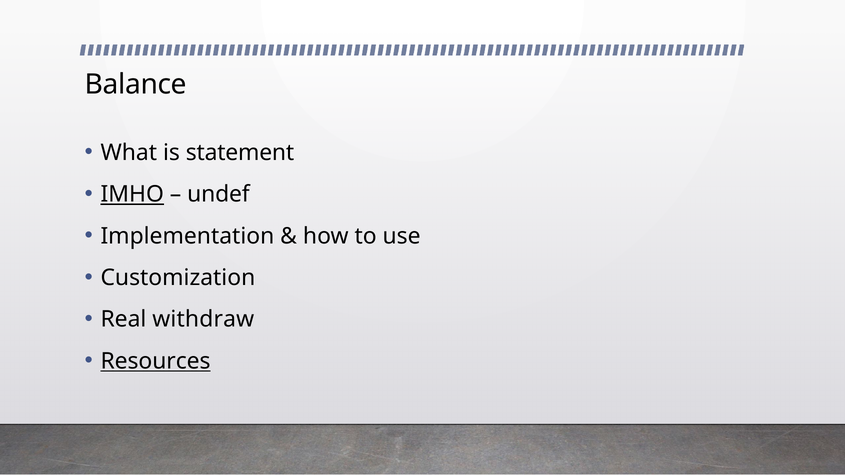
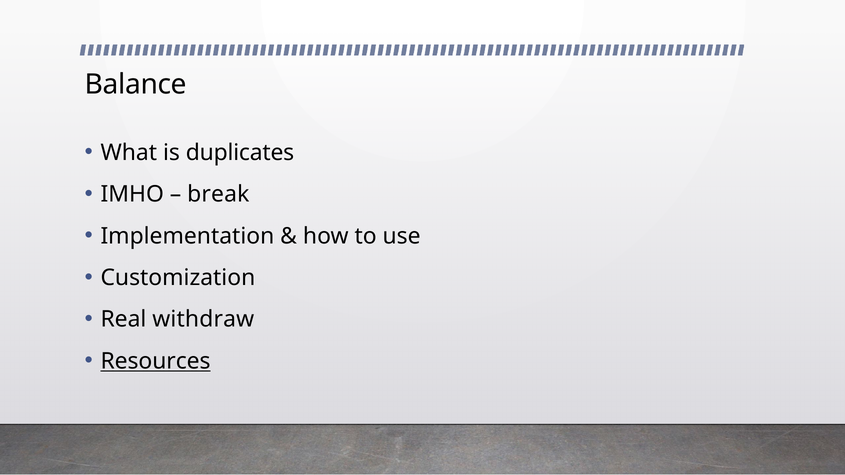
statement: statement -> duplicates (240, 153)
IMHO underline: present -> none (132, 194)
undef: undef -> break (218, 194)
